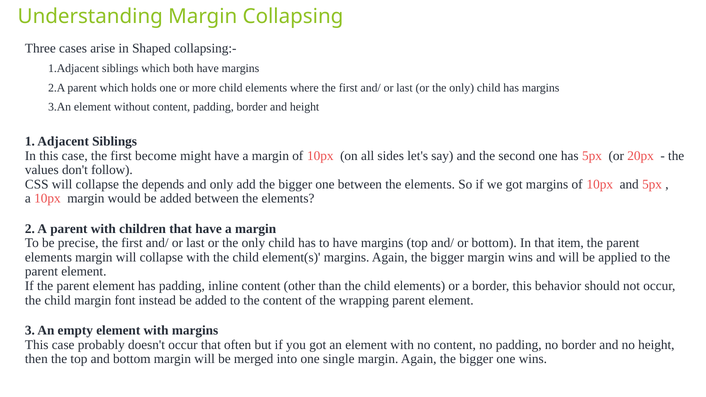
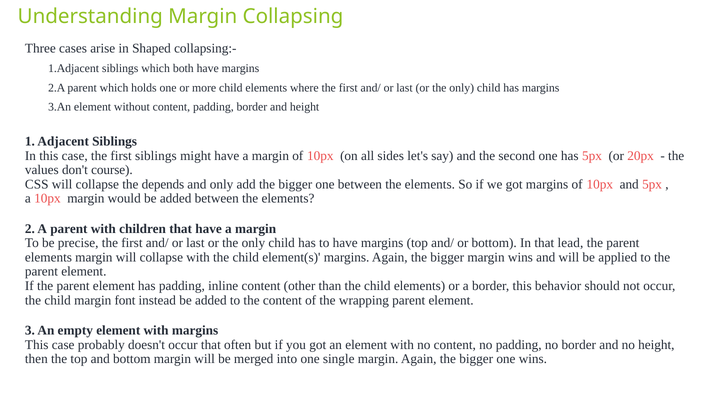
first become: become -> siblings (156, 156)
follow: follow -> course (112, 170)
item: item -> lead (570, 243)
